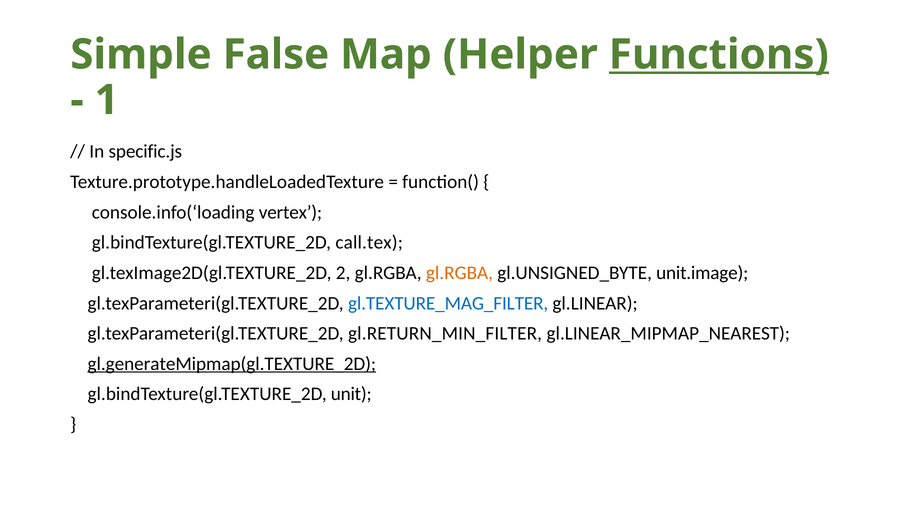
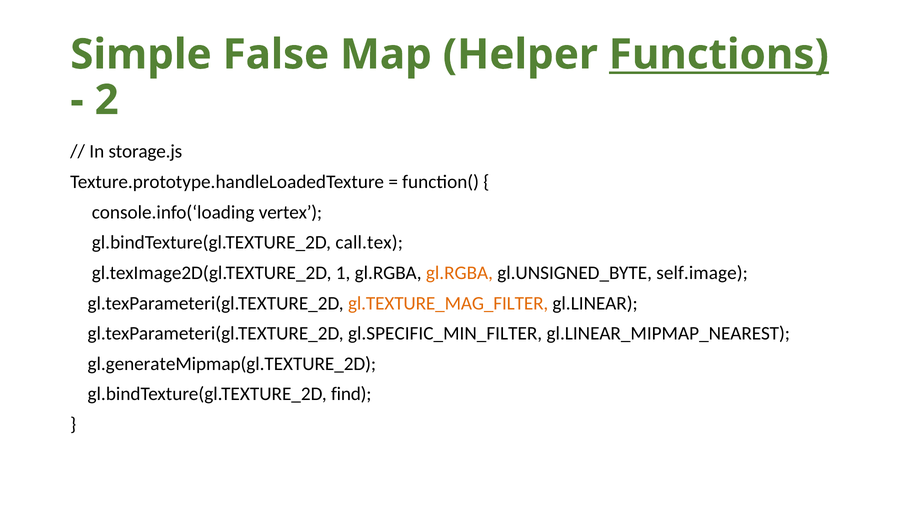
1: 1 -> 2 (107, 100)
specific.js: specific.js -> storage.js (145, 152)
2: 2 -> 1 (343, 273)
unit.image: unit.image -> self.image (702, 273)
gl.TEXTURE_MAG_FILTER colour: blue -> orange (448, 303)
gl.RETURN_MIN_FILTER: gl.RETURN_MIN_FILTER -> gl.SPECIFIC_MIN_FILTER (445, 334)
gl.generateMipmap(gl.TEXTURE_2D underline: present -> none (232, 364)
unit: unit -> find (351, 394)
